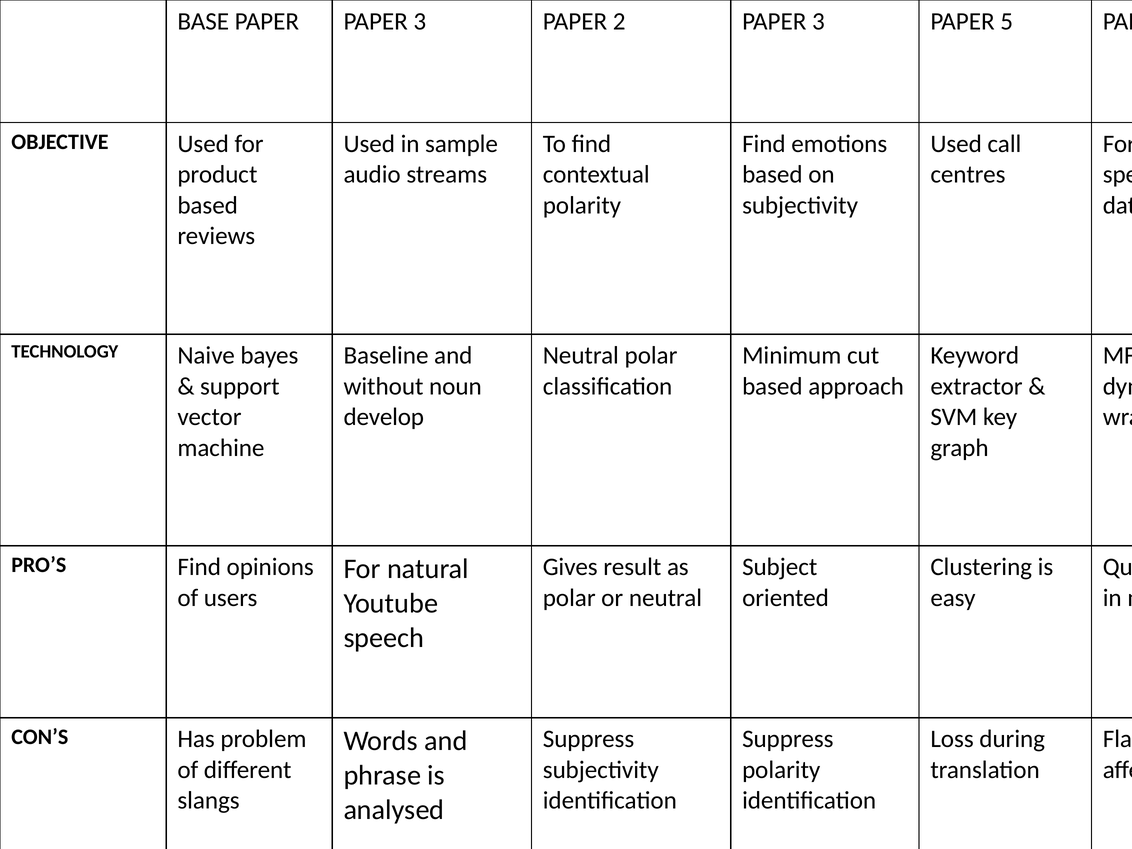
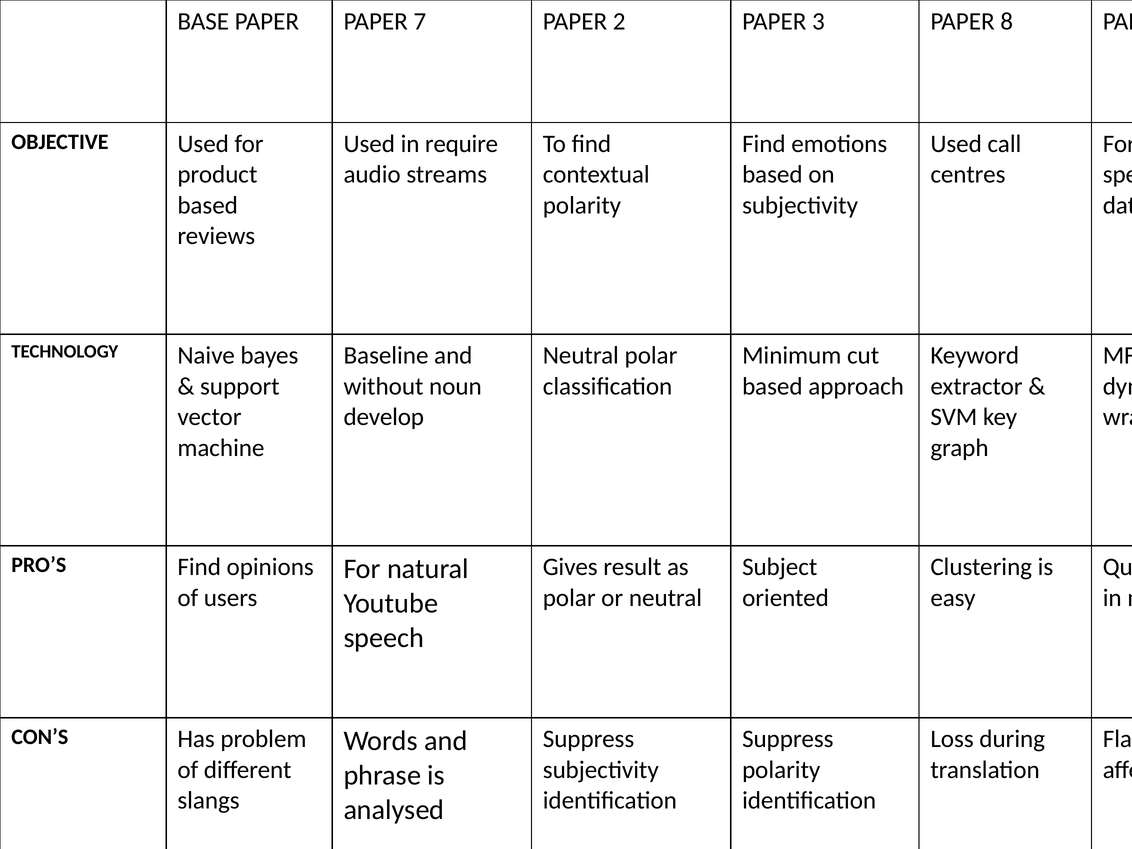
PAPER PAPER 3: 3 -> 7 (420, 21)
3 PAPER 5: 5 -> 8 (1007, 21)
sample: sample -> require (462, 144)
